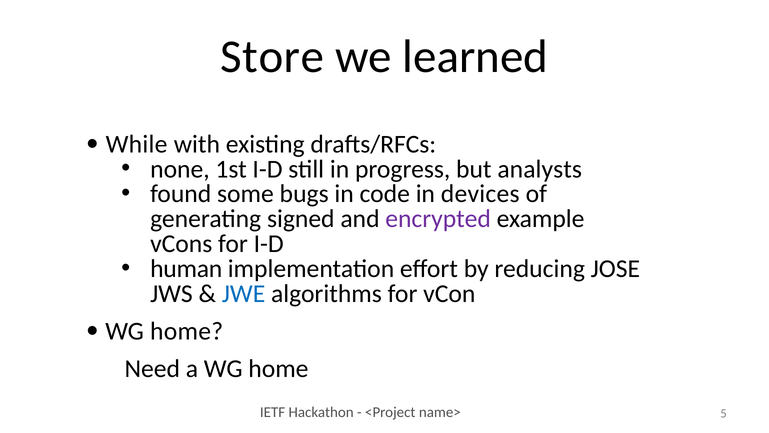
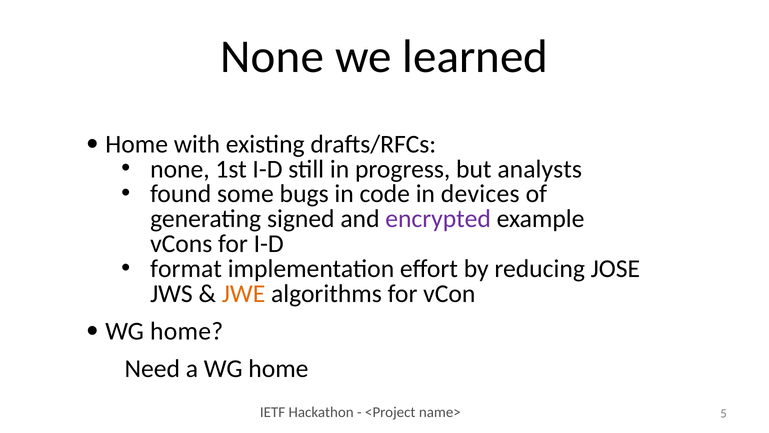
Store: Store -> None (272, 57)
While: While -> Home (137, 144)
human: human -> format (186, 269)
JWE colour: blue -> orange (244, 294)
